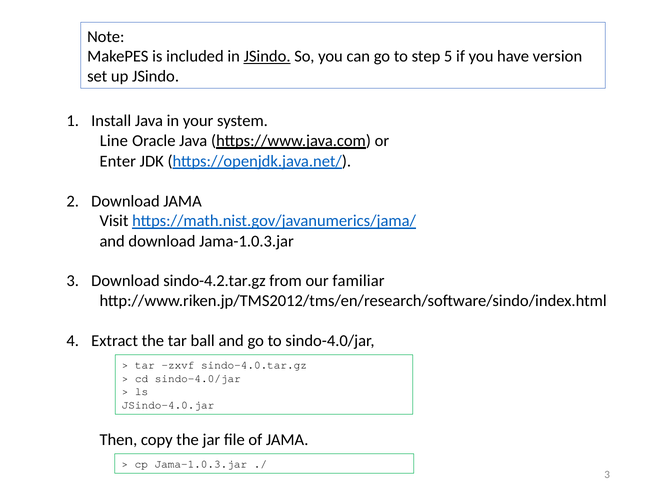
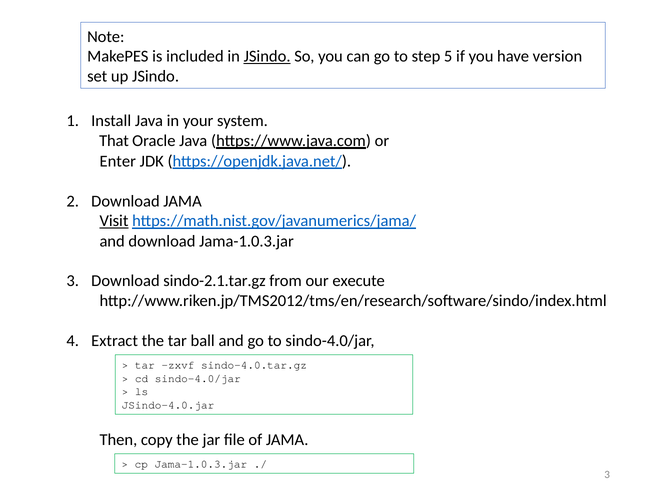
Line: Line -> That (114, 141)
Visit underline: none -> present (114, 221)
sindo-4.2.tar.gz: sindo-4.2.tar.gz -> sindo-2.1.tar.gz (215, 281)
familiar: familiar -> execute (359, 281)
